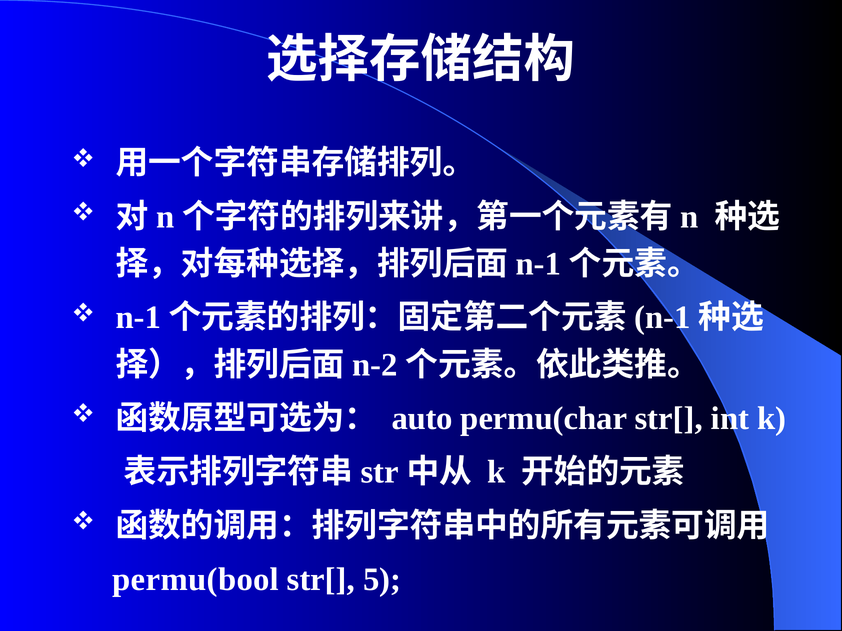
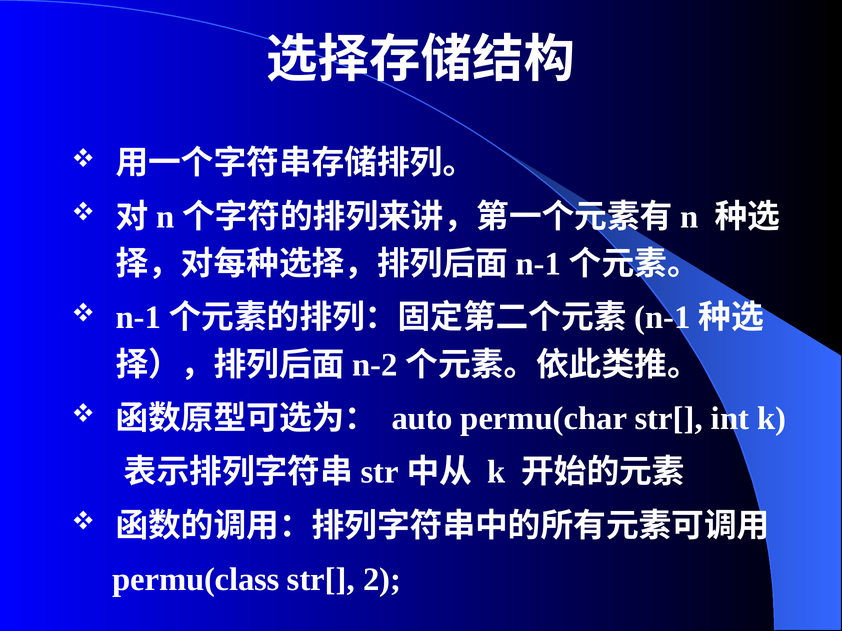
permu(bool: permu(bool -> permu(class (196, 580)
5: 5 -> 2 (382, 580)
